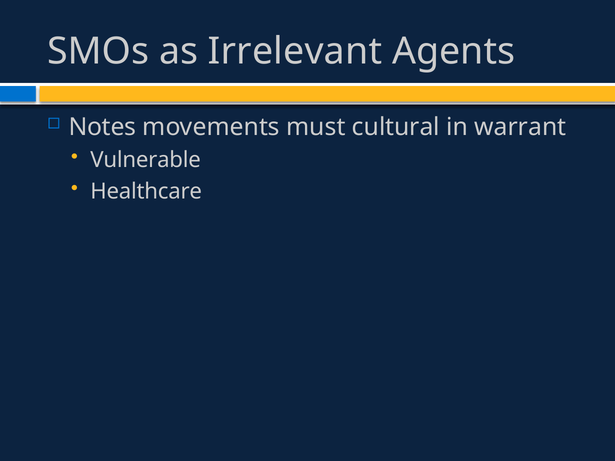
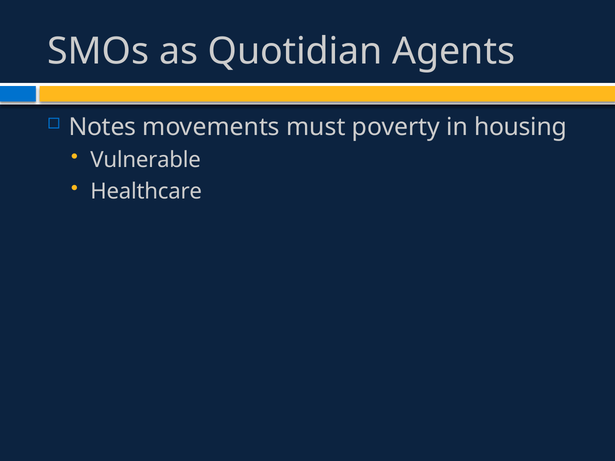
Irrelevant: Irrelevant -> Quotidian (295, 51)
cultural: cultural -> poverty (396, 127)
warrant: warrant -> housing (520, 127)
